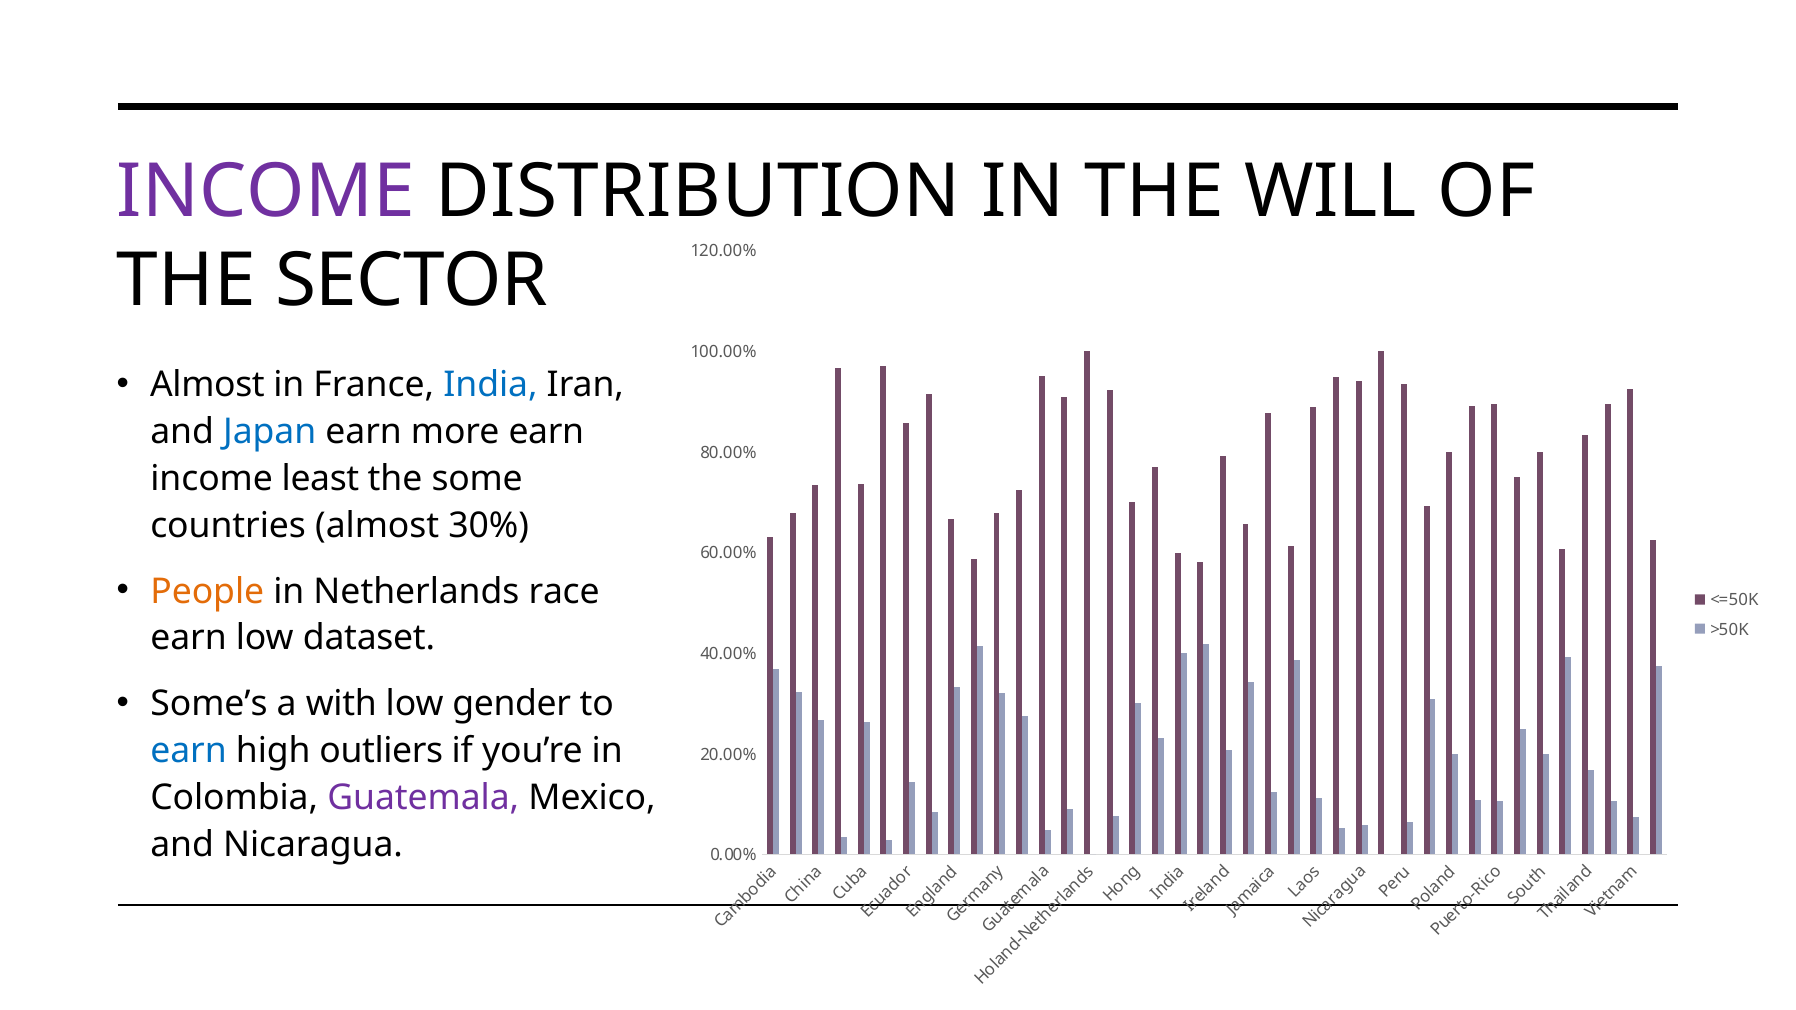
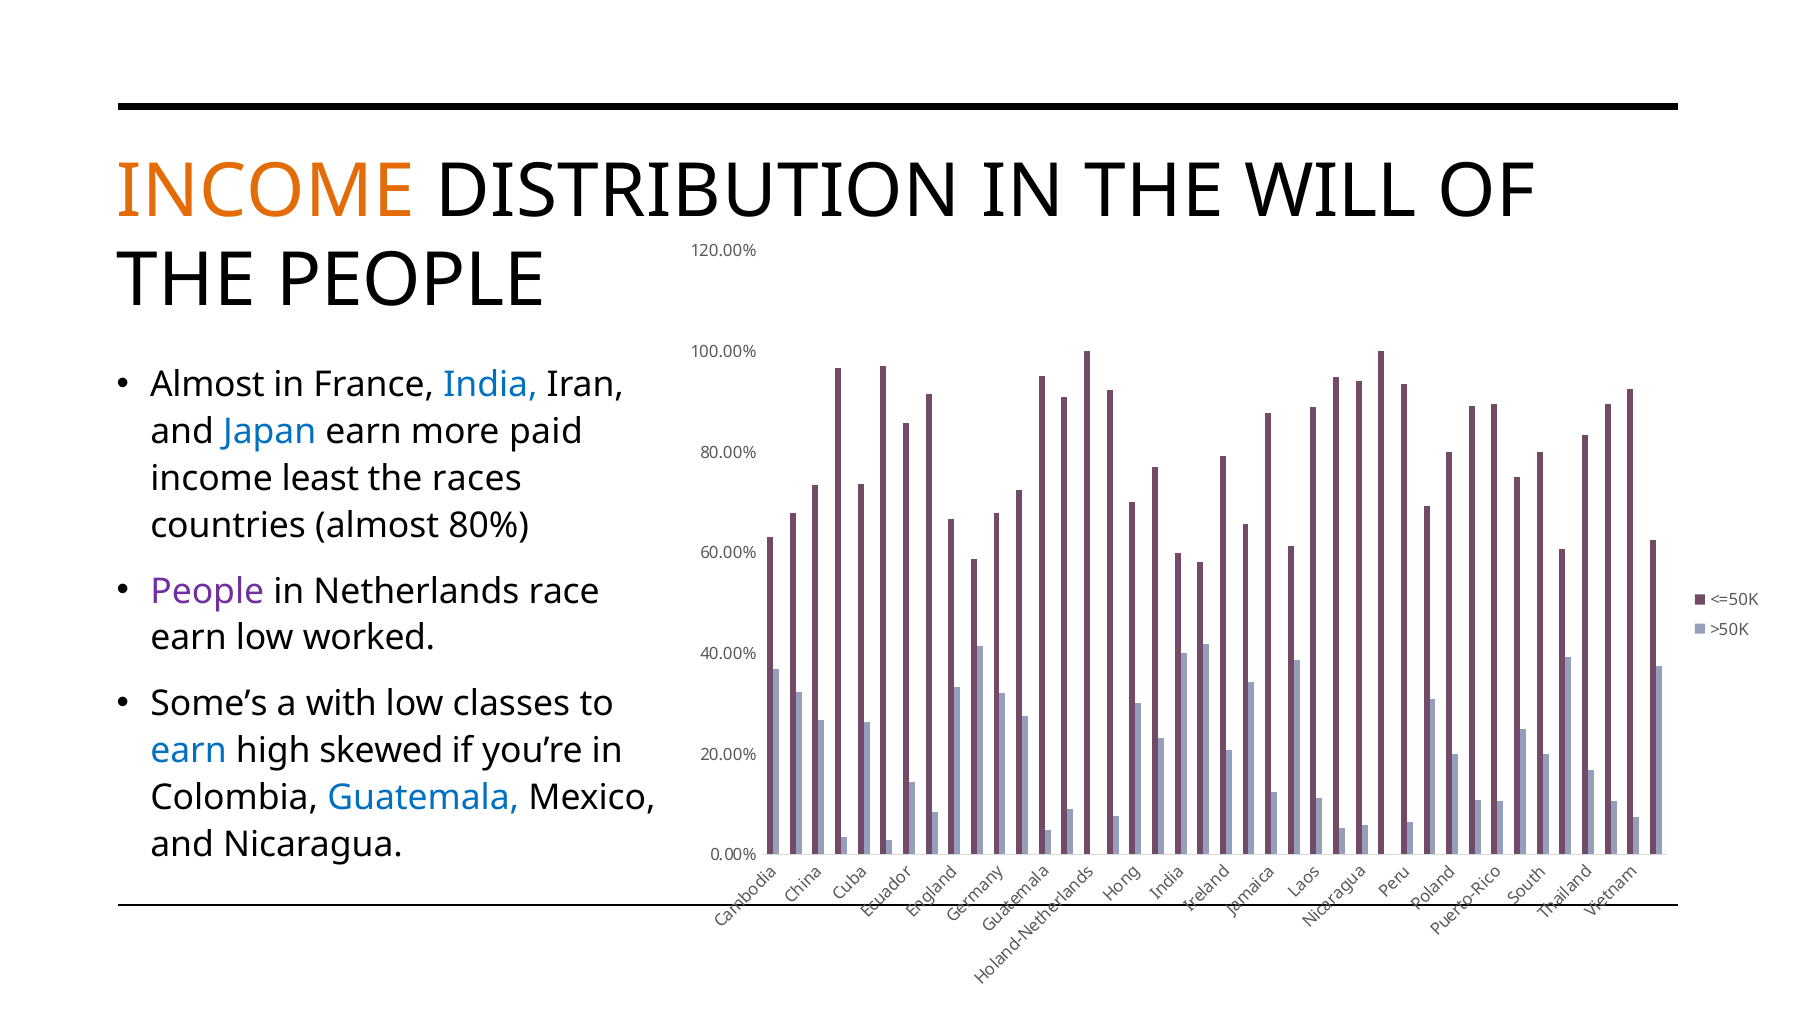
INCOME colour: purple -> orange (266, 192)
THE SECTOR: SECTOR -> PEOPLE (411, 281)
more earn: earn -> paid (546, 432)
some: some -> races (477, 479)
30%: 30% -> 80% (489, 526)
People colour: orange -> purple (207, 591)
dataset: dataset -> worked (369, 638)
gender: gender -> classes (511, 704)
outliers: outliers -> skewed (381, 751)
Guatemala colour: purple -> blue (423, 798)
